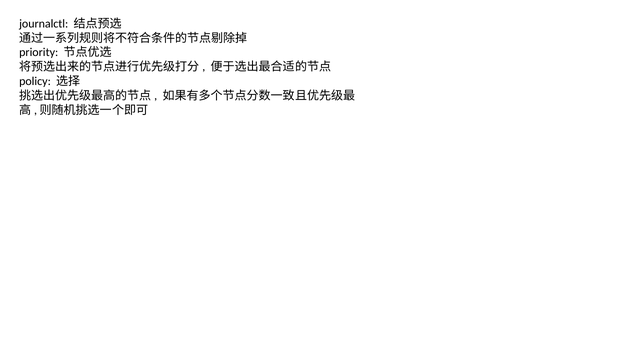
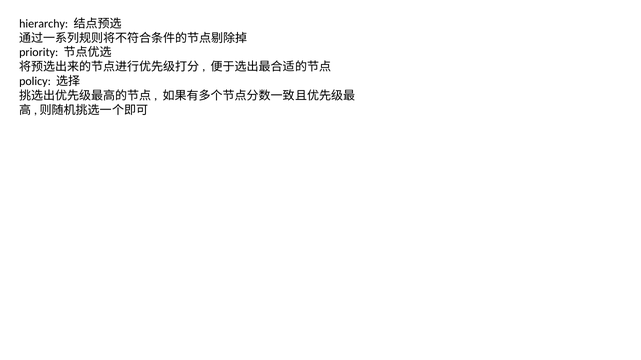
journalctl: journalctl -> hierarchy (44, 24)
